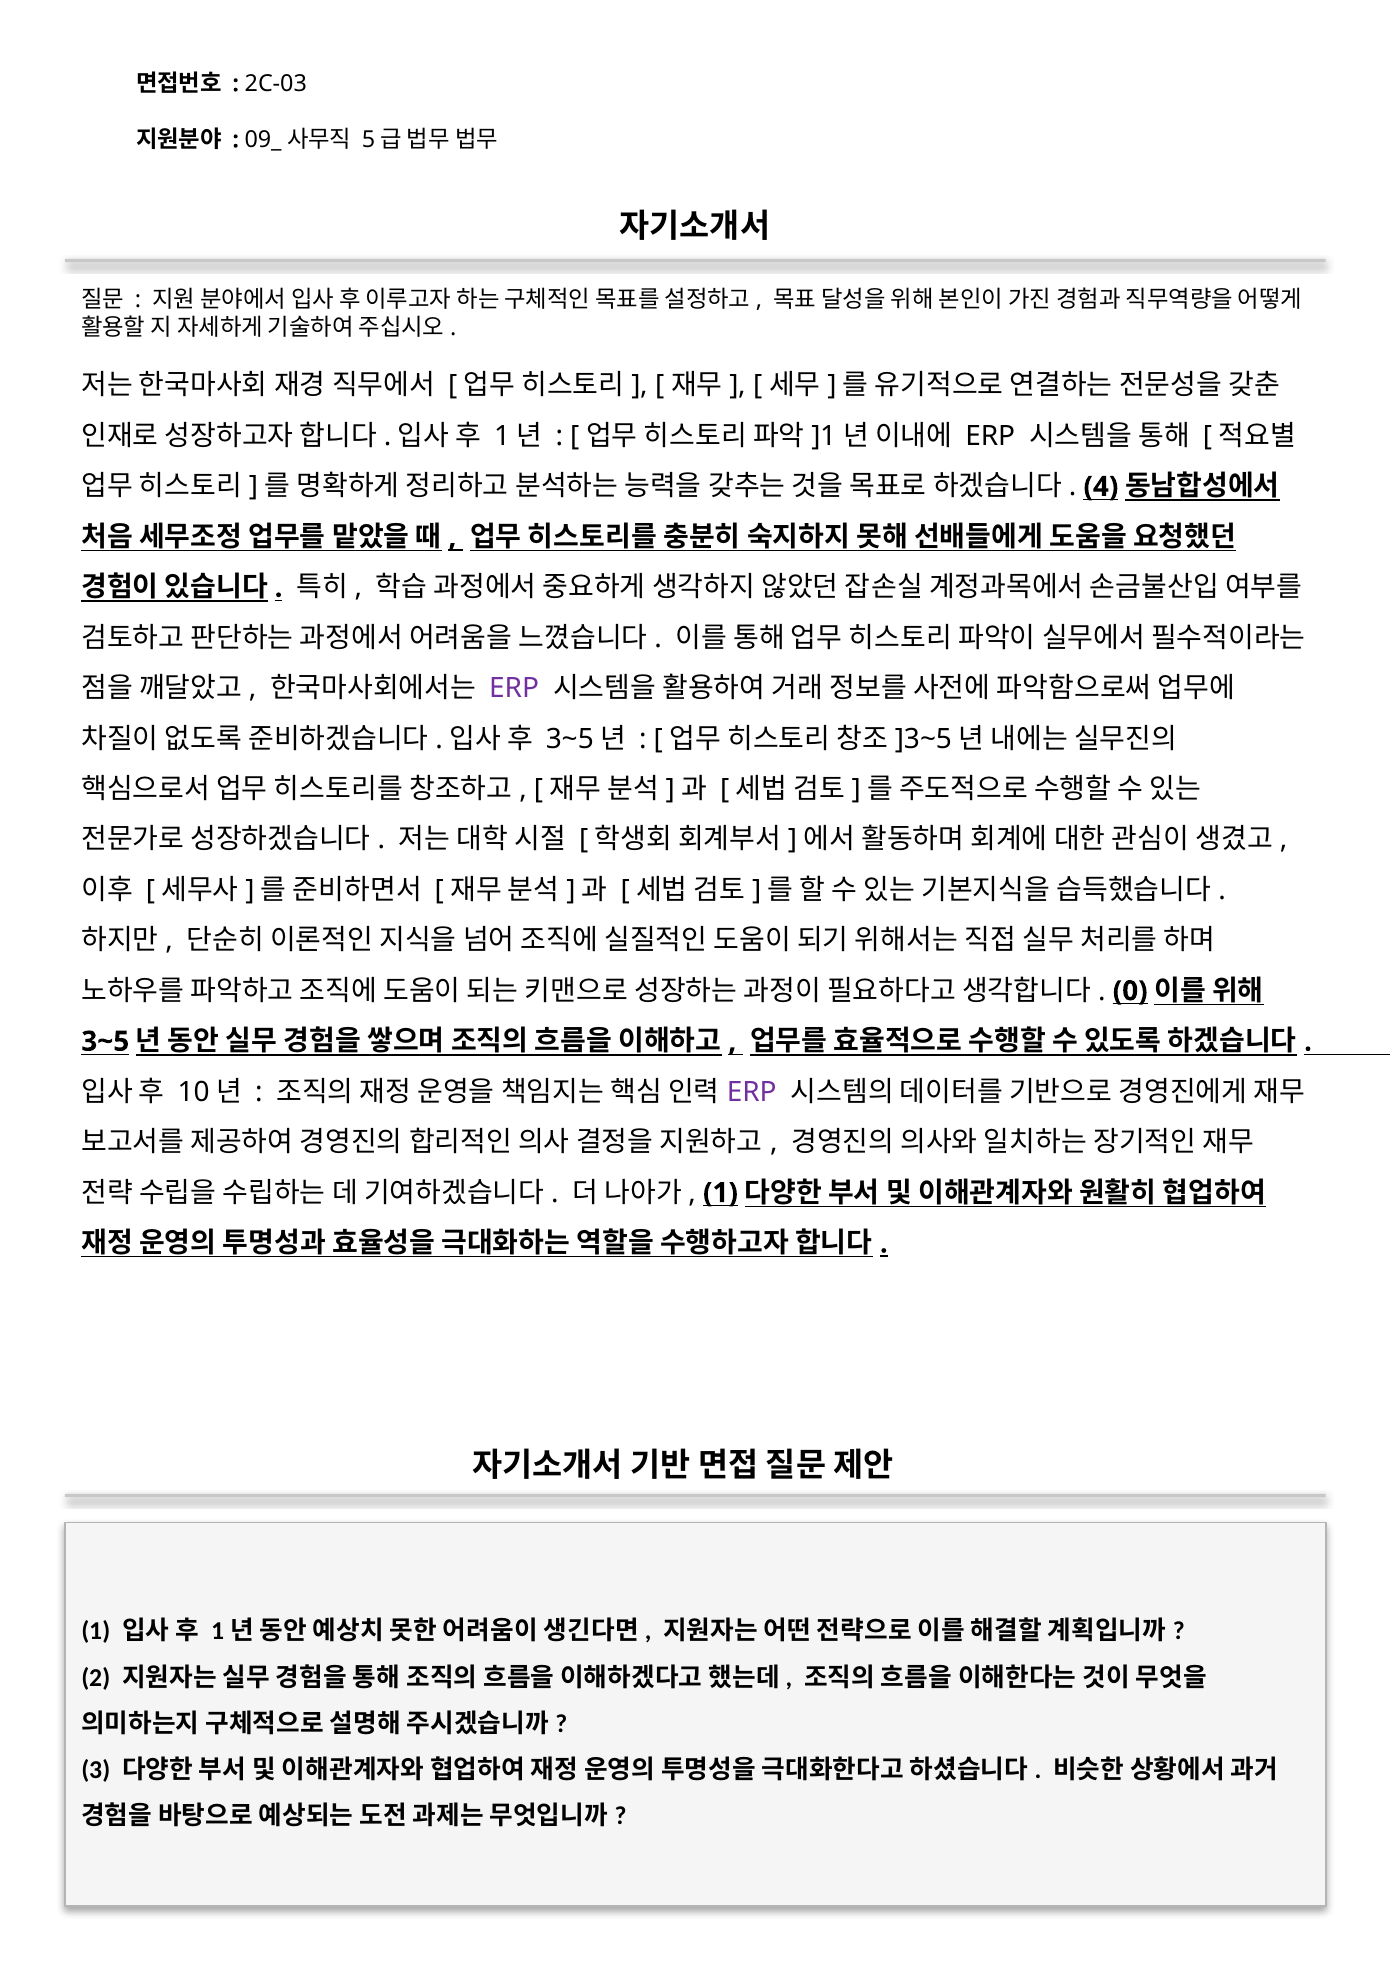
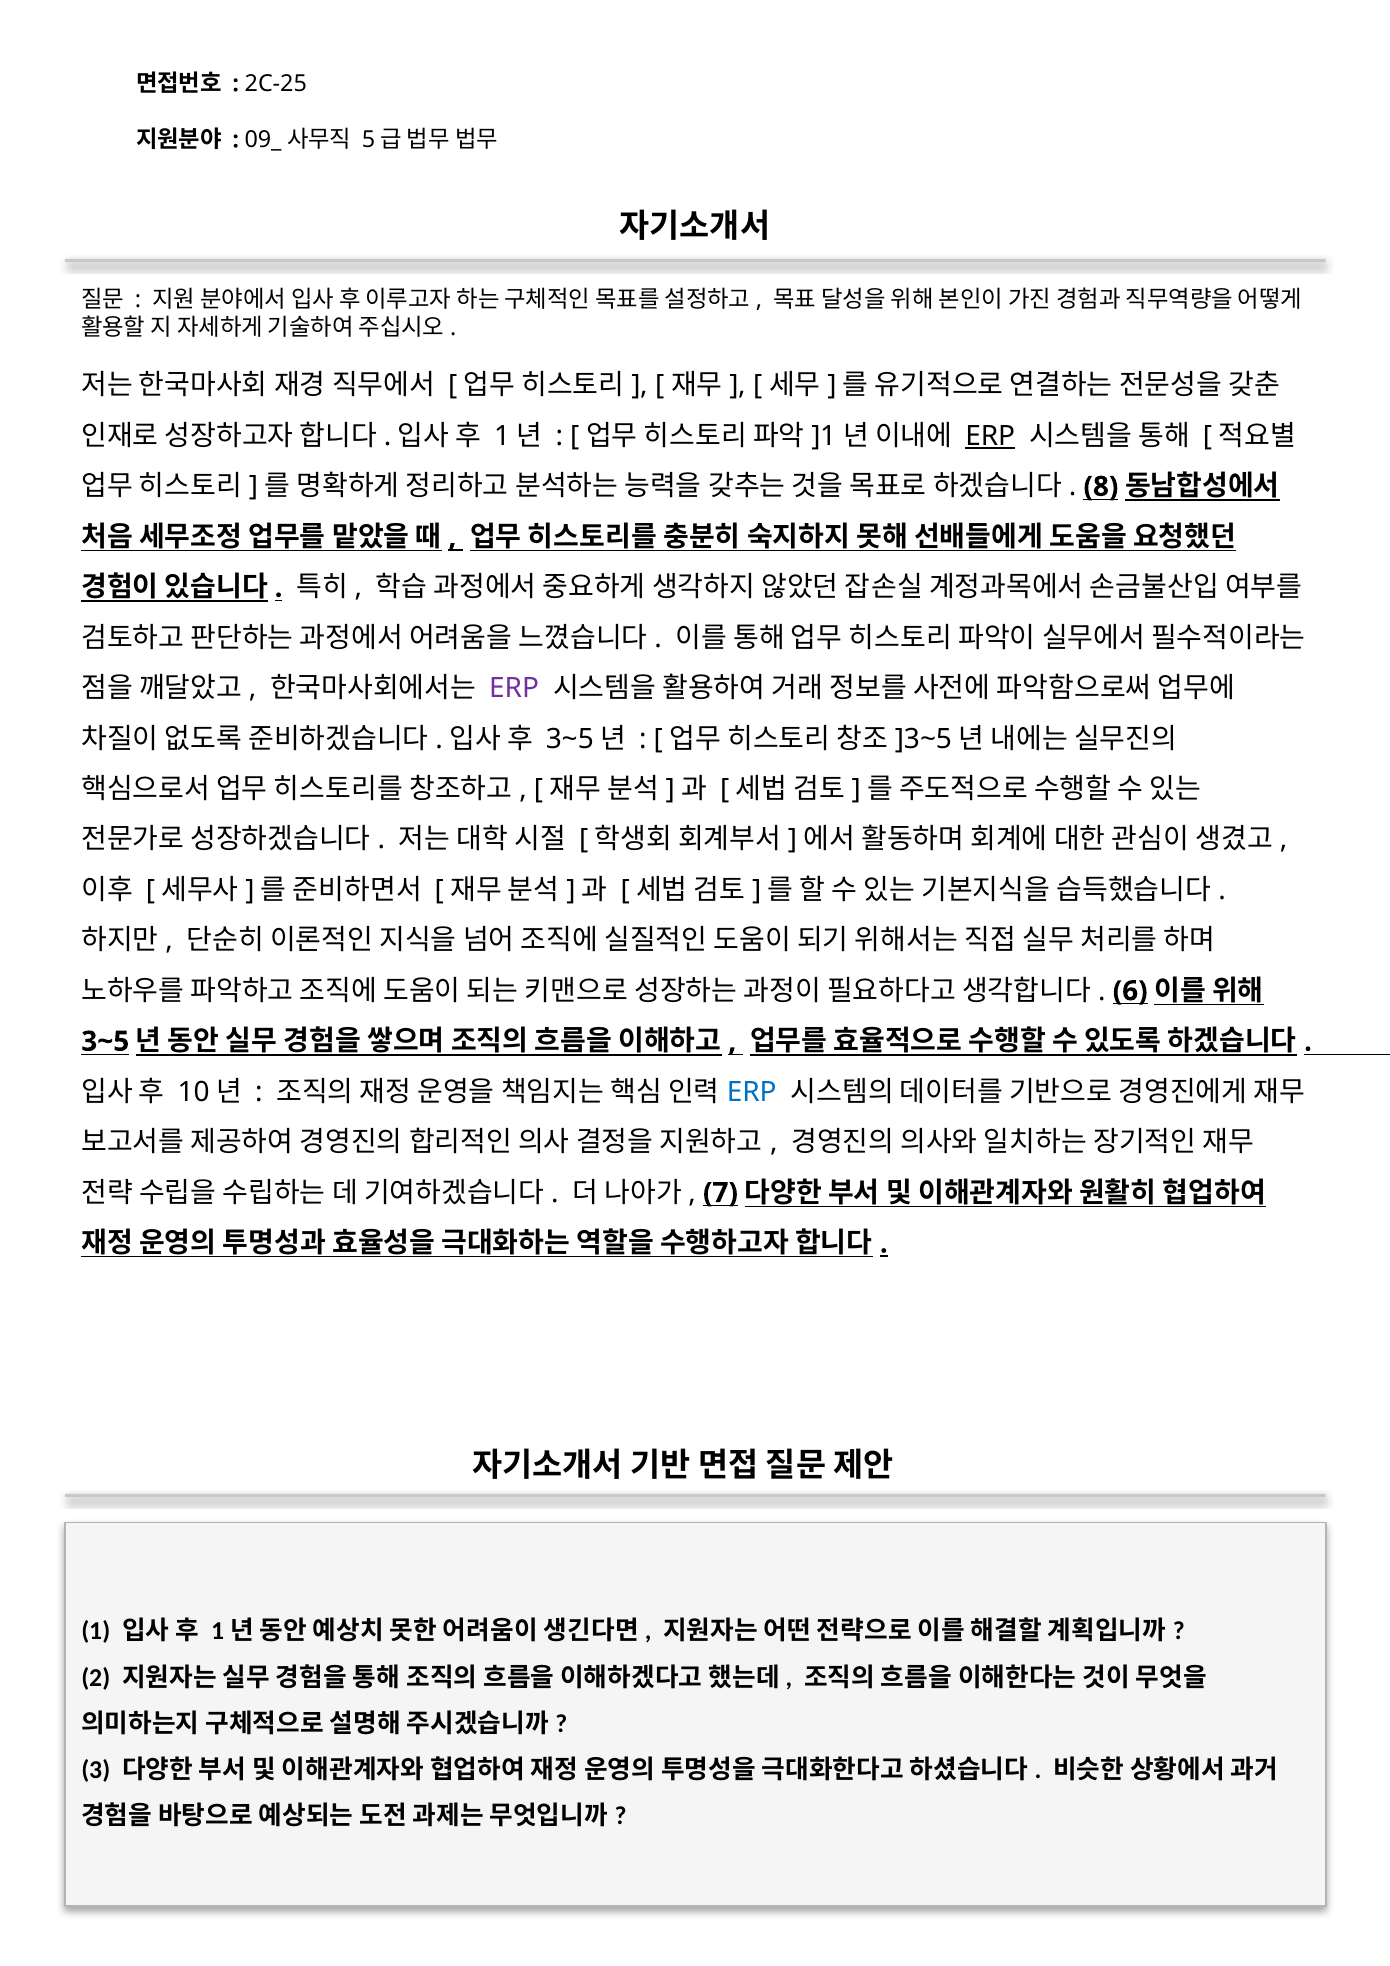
2C-03: 2C-03 -> 2C-25 (276, 84)
ERP underline: none -> present (990, 436)
4: 4 -> 8 (1101, 487)
0: 0 -> 6 (1130, 991)
ERP colour: purple -> blue (752, 1092)
1: 1 -> 7 (720, 1193)
